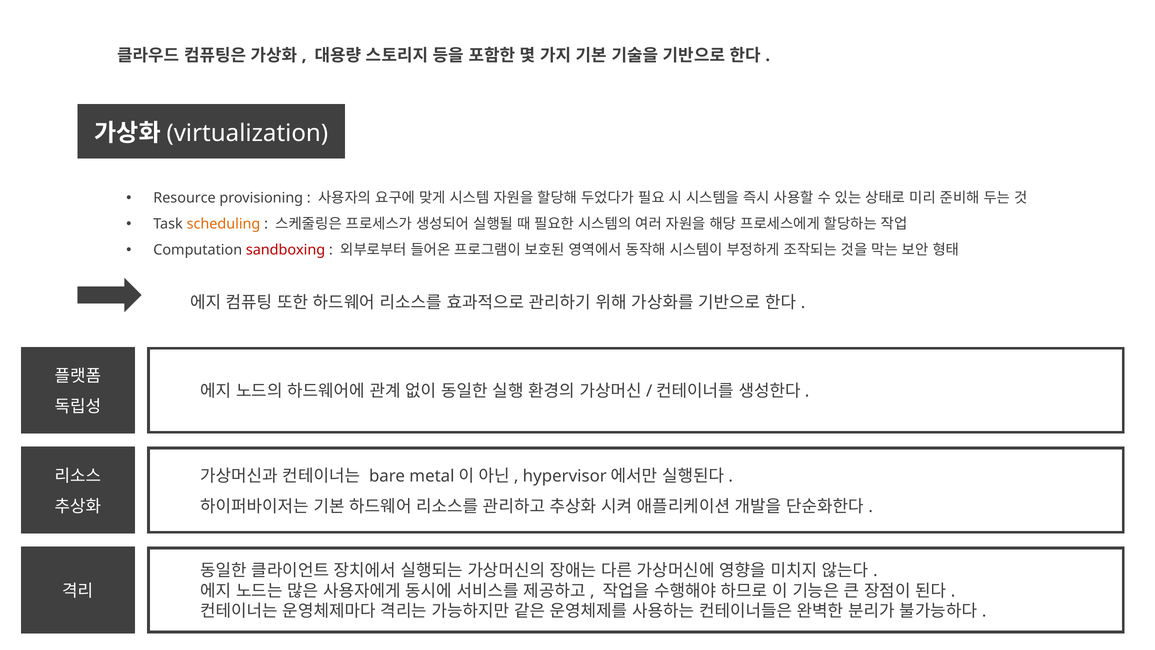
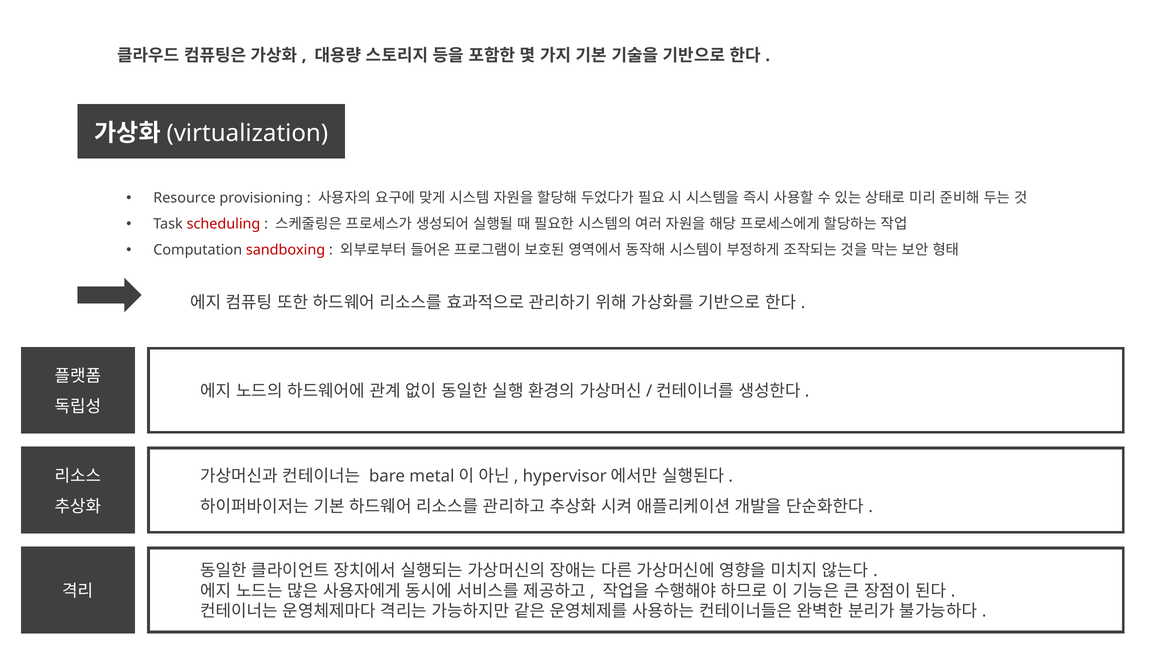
scheduling colour: orange -> red (224, 224)
